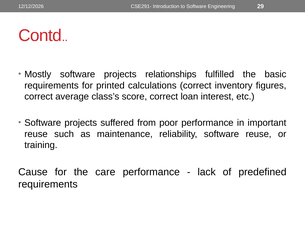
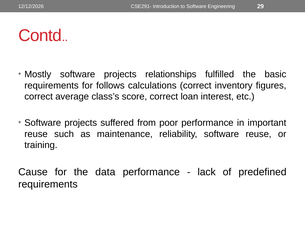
printed: printed -> follows (110, 85)
care: care -> data (105, 172)
